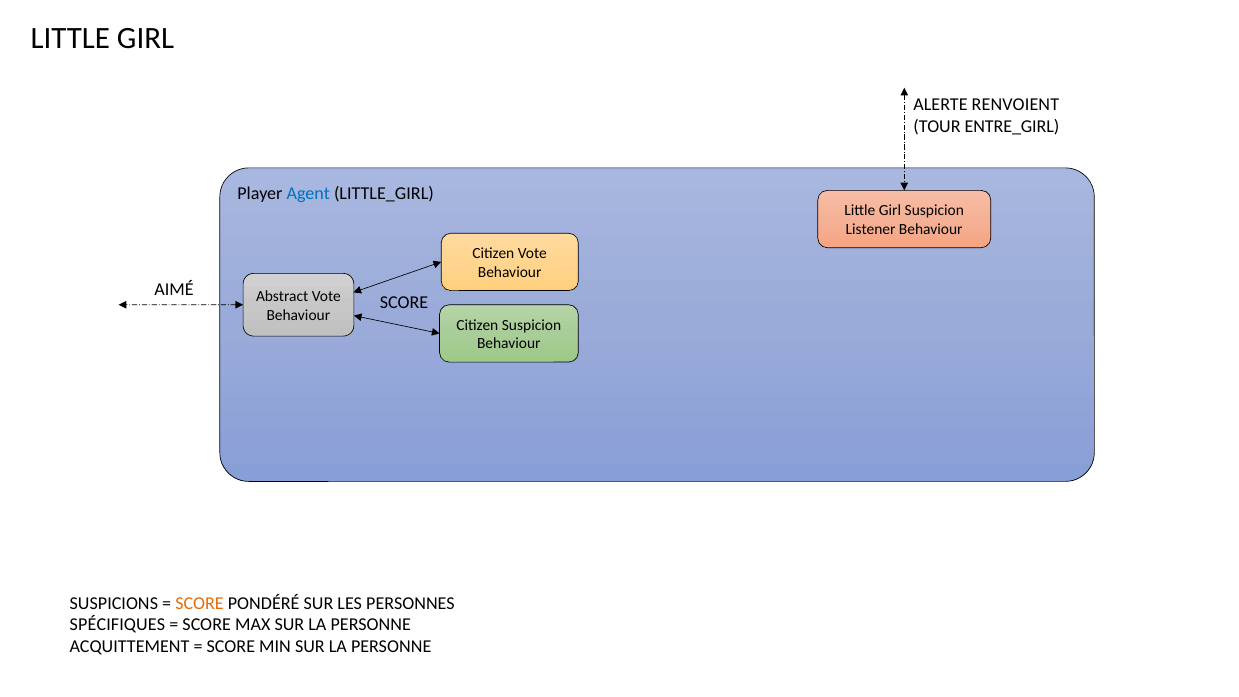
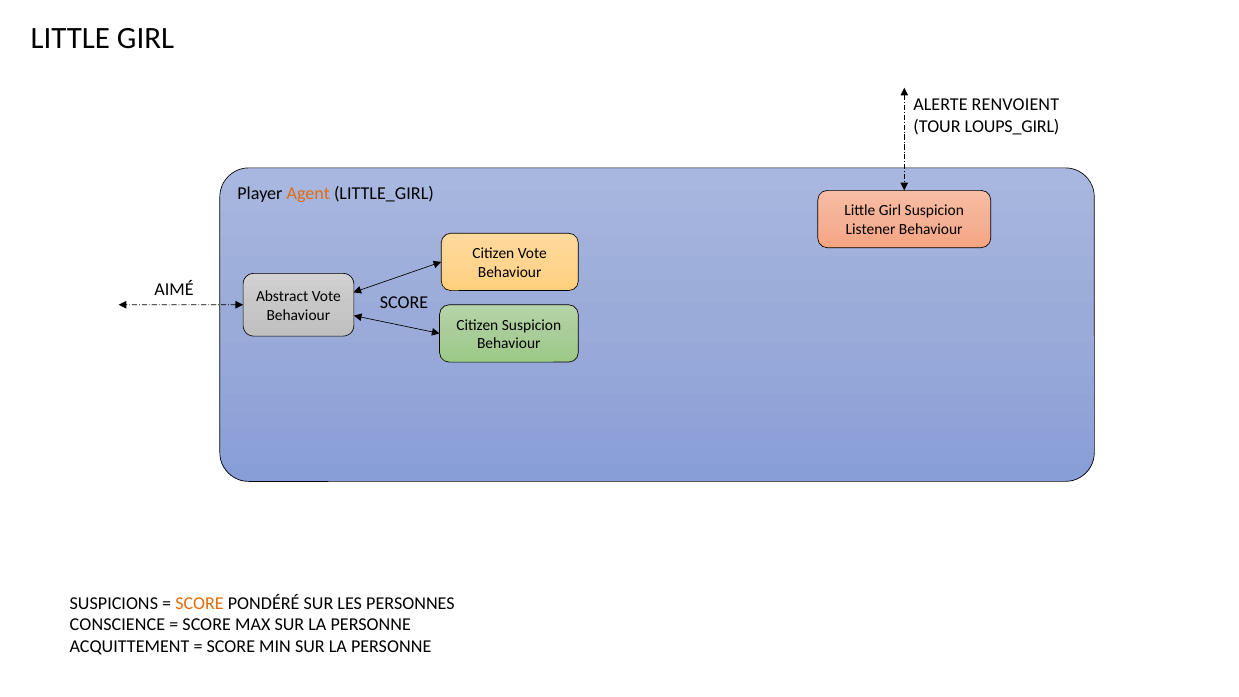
ENTRE_GIRL: ENTRE_GIRL -> LOUPS_GIRL (1012, 126)
Agent colour: blue -> orange (308, 193)
SPÉCIFIQUES: SPÉCIFIQUES -> CONSCIENCE (117, 625)
